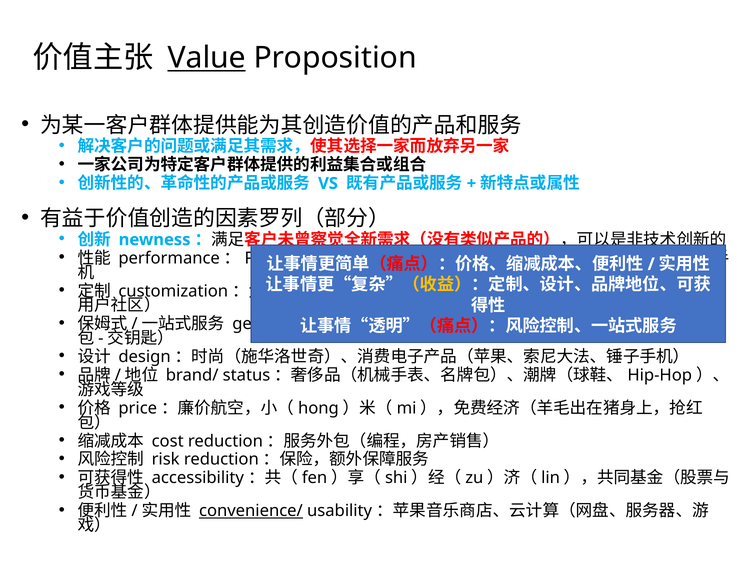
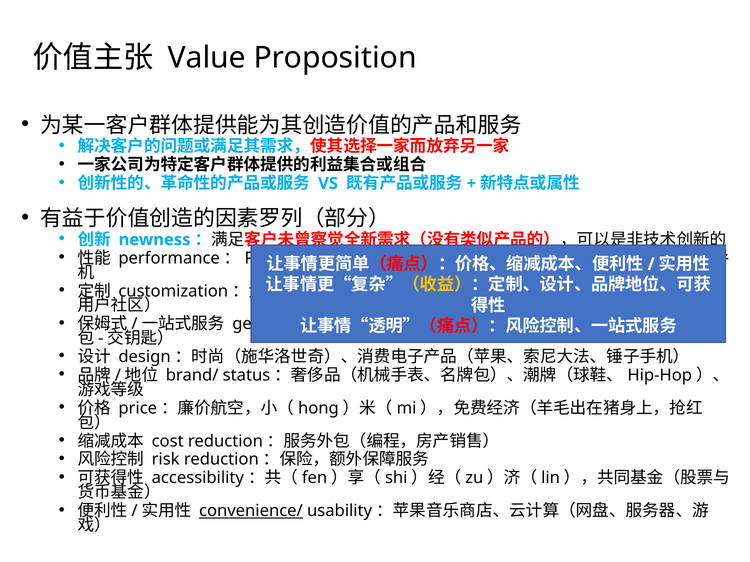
Value underline: present -> none (207, 58)
